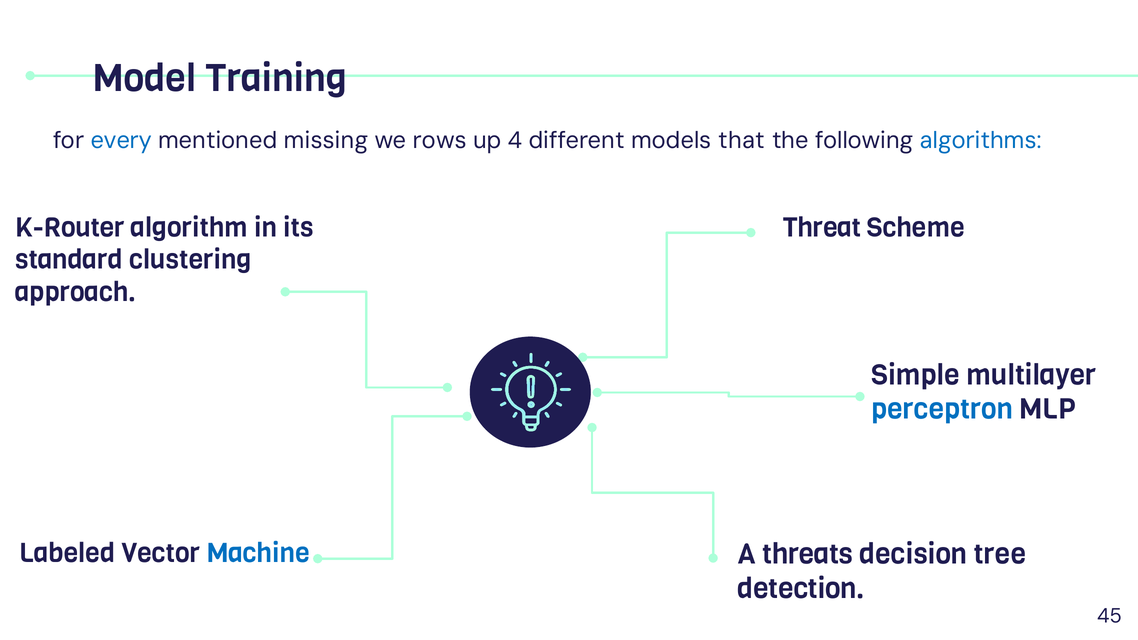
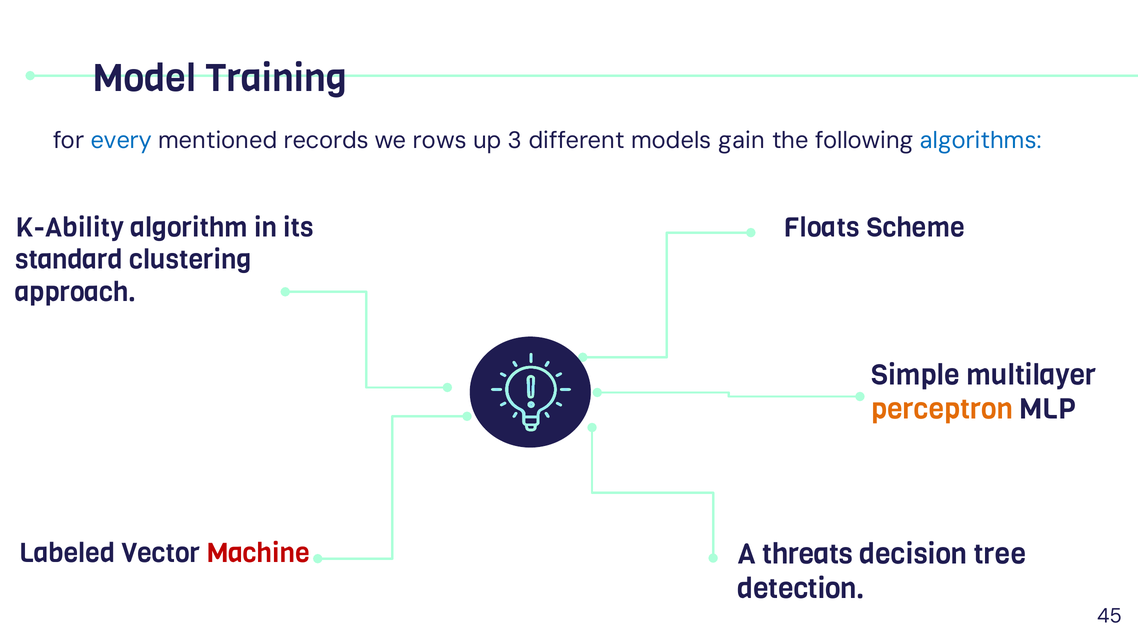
missing: missing -> records (326, 141)
4: 4 -> 3 (515, 141)
that: that -> gain (742, 141)
K-Router: K-Router -> K-Ability (70, 228)
Threat: Threat -> Floats (822, 228)
perceptron colour: blue -> orange (942, 410)
Machine colour: blue -> red (258, 554)
